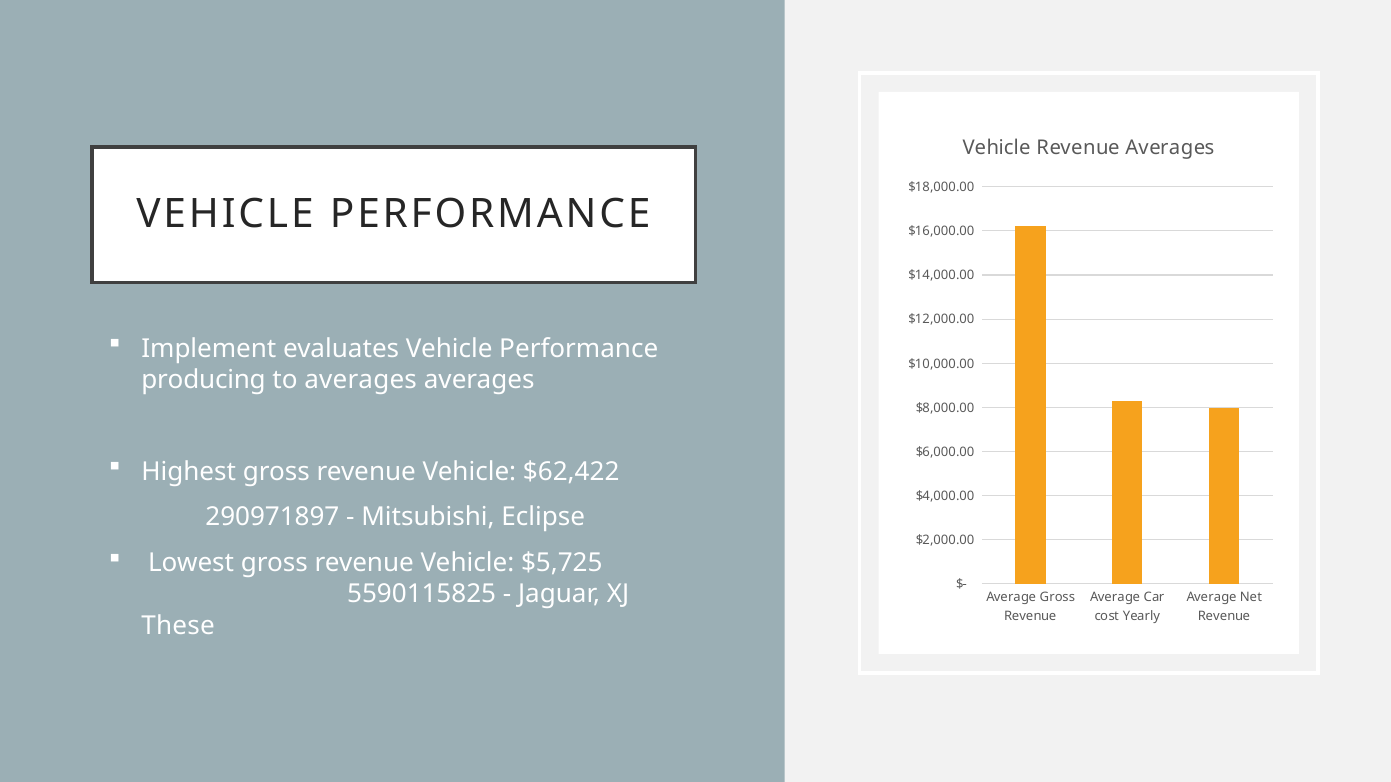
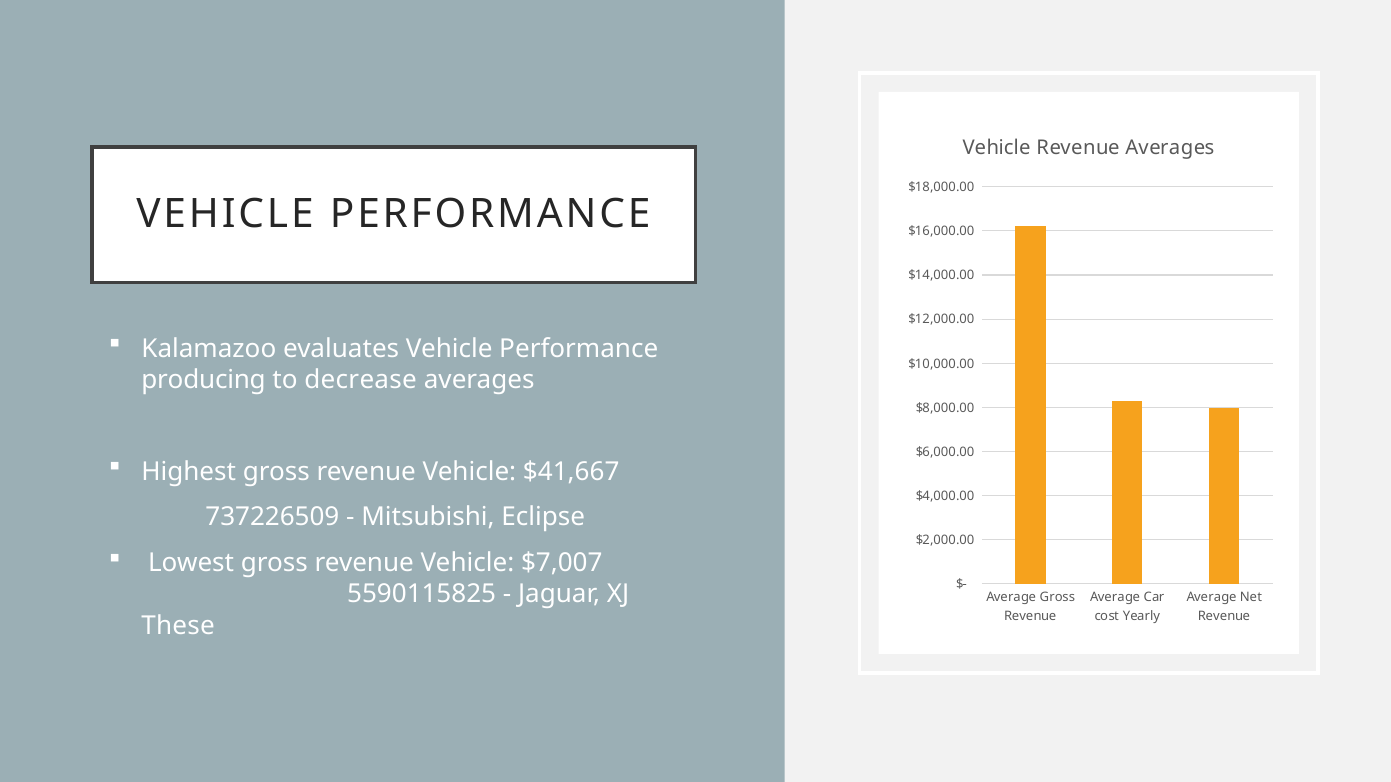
Implement: Implement -> Kalamazoo (209, 349)
to averages: averages -> decrease (361, 380)
$62,422: $62,422 -> $41,667 (571, 472)
290971897: 290971897 -> 737226509 (272, 517)
$5,725: $5,725 -> $7,007 (562, 563)
